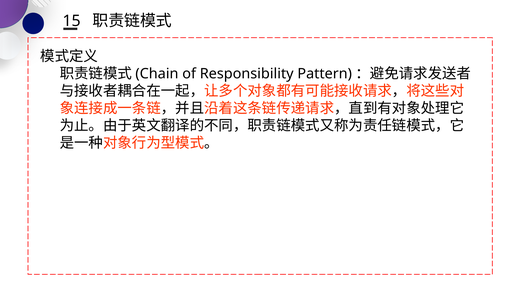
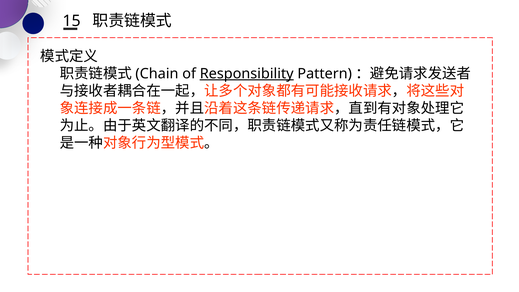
Responsibility underline: none -> present (247, 74)
